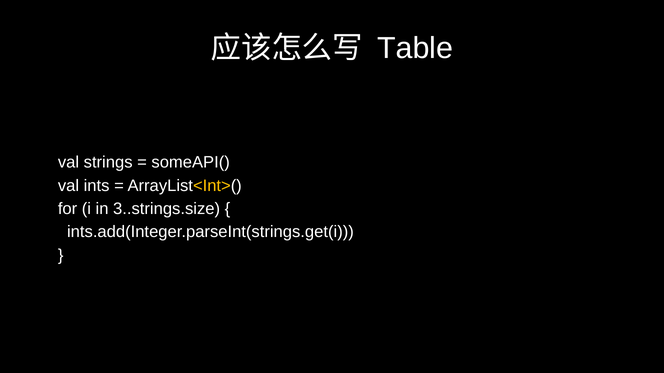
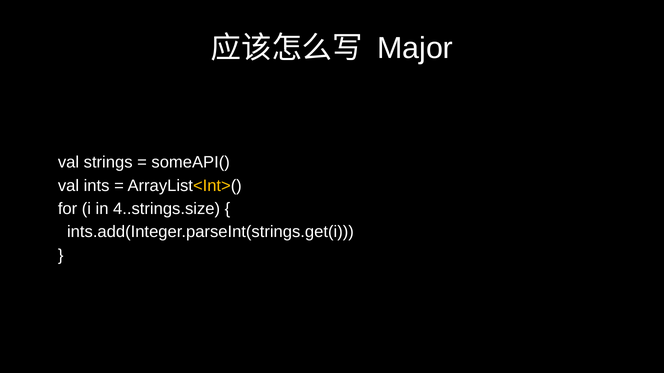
Table: Table -> Major (415, 48)
3..strings.size: 3..strings.size -> 4..strings.size (167, 209)
